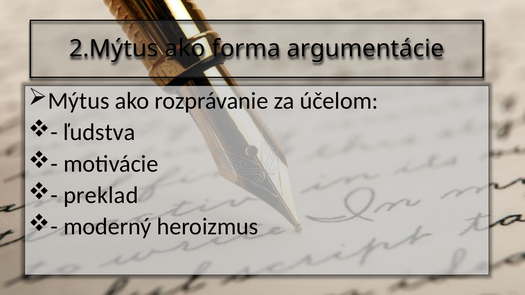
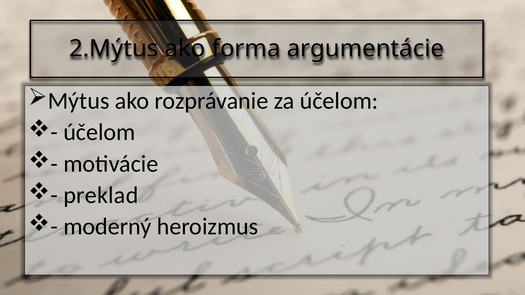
ľudstva: ľudstva -> účelom (99, 132)
